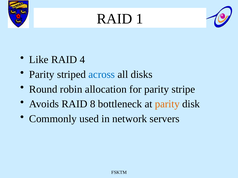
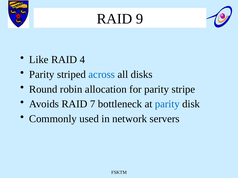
1: 1 -> 9 (140, 19)
8: 8 -> 7 (93, 104)
parity colour: orange -> blue (167, 104)
